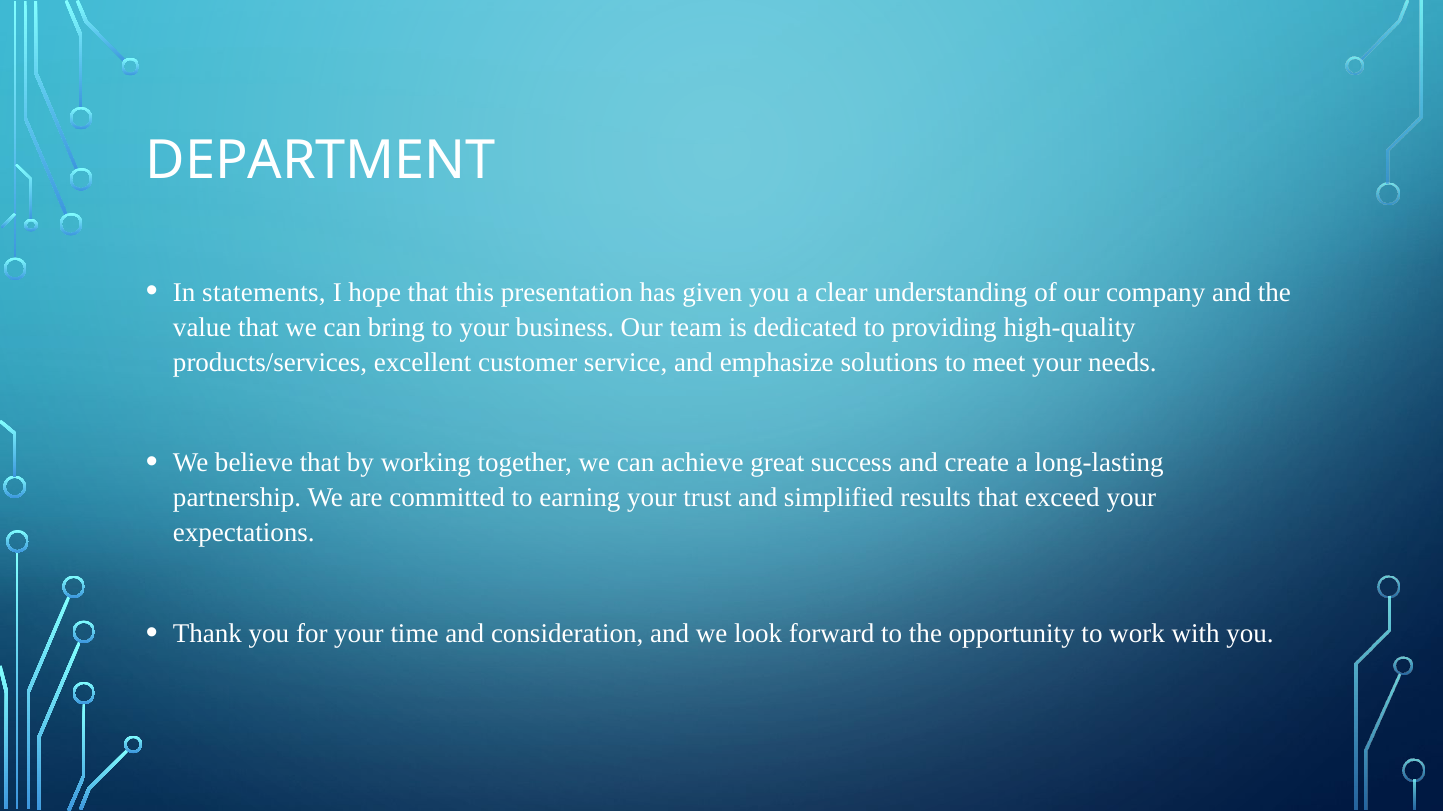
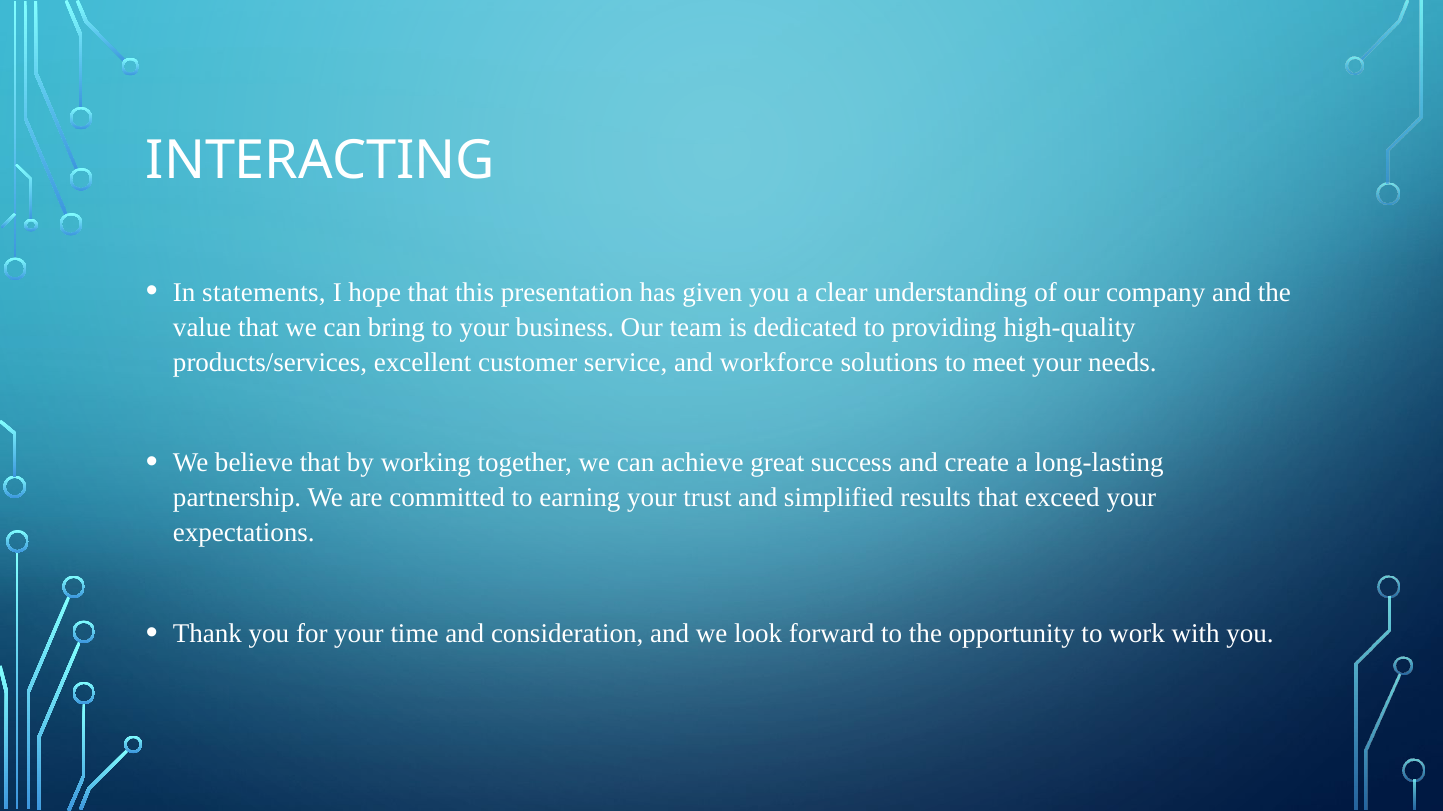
DEPARTMENT: DEPARTMENT -> INTERACTING (321, 160)
emphasize: emphasize -> workforce (777, 362)
